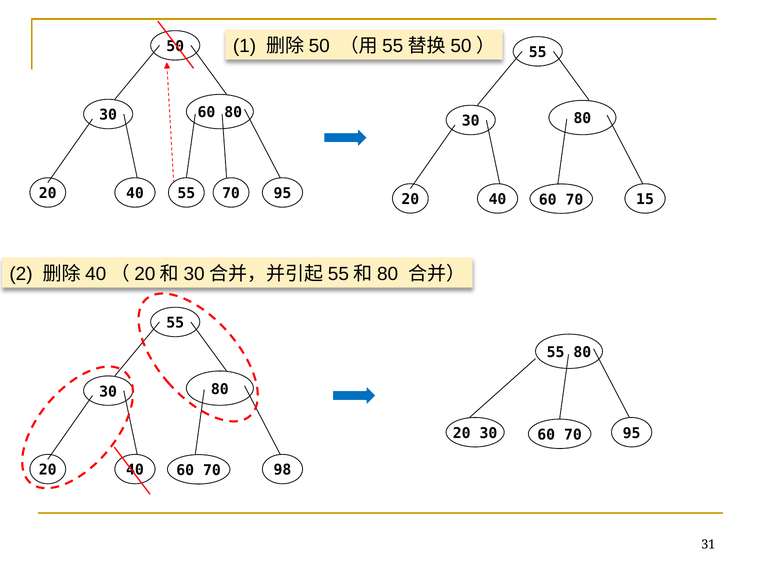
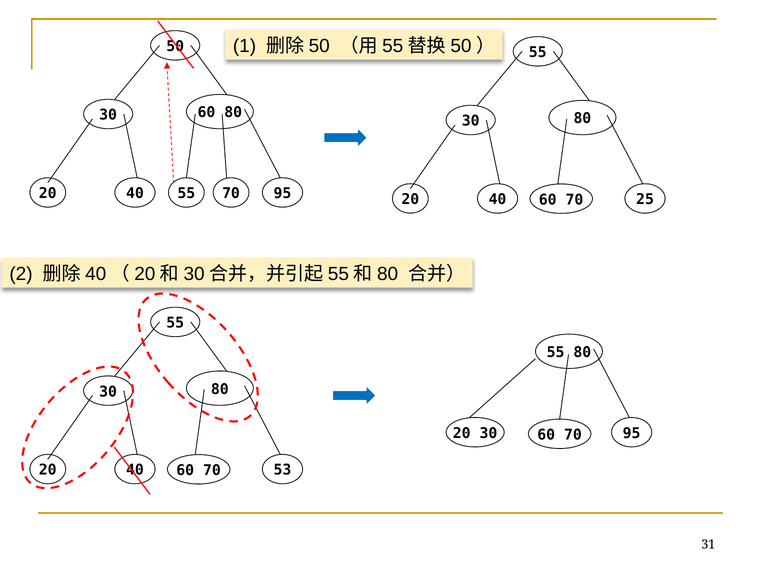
15: 15 -> 25 (645, 200)
98: 98 -> 53 (282, 471)
